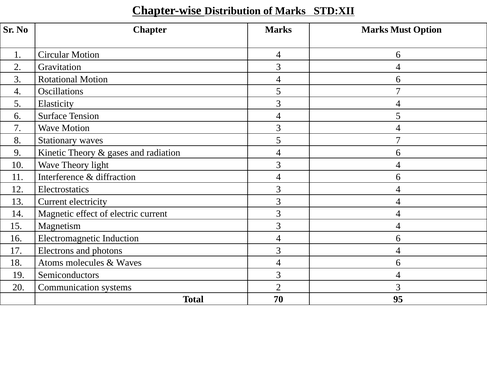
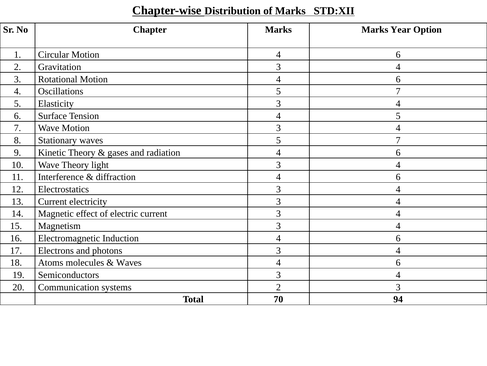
Must: Must -> Year (401, 30)
95: 95 -> 94 (398, 299)
